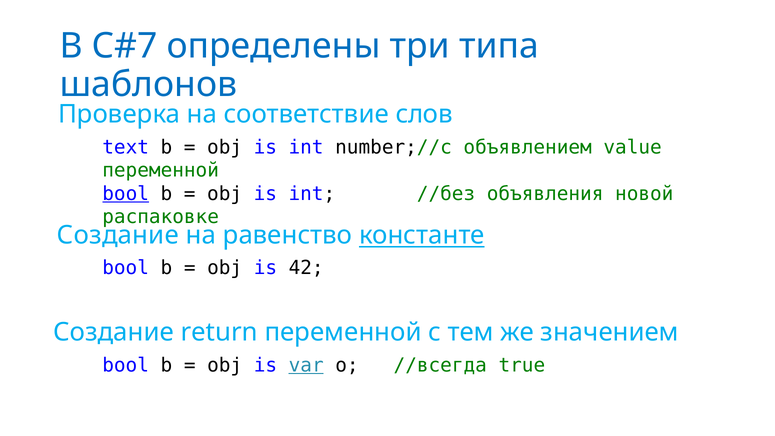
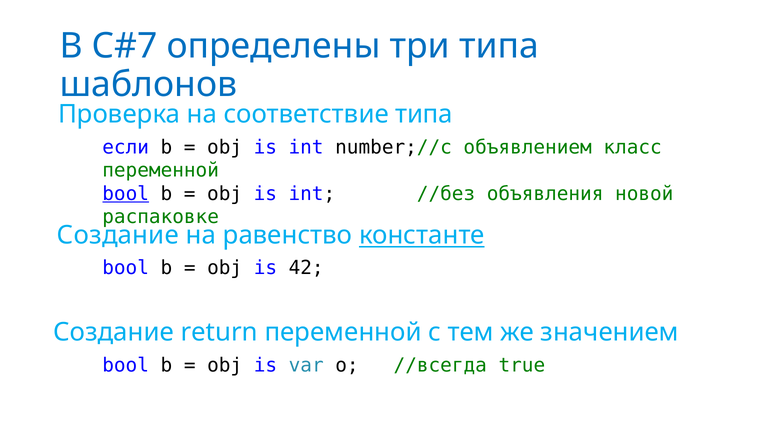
соответствие слов: слов -> типа (424, 114)
text: text -> если (126, 147)
value: value -> класс (633, 147)
var underline: present -> none (306, 365)
